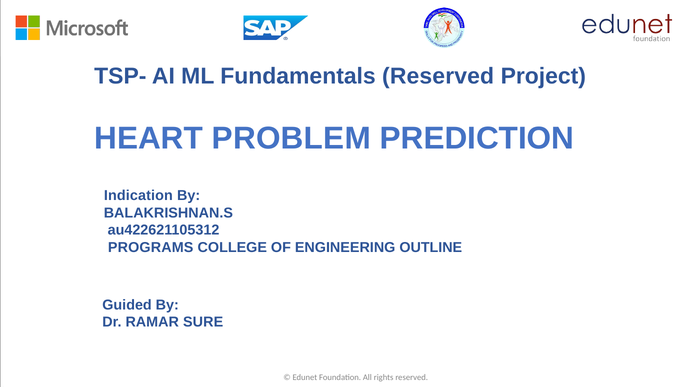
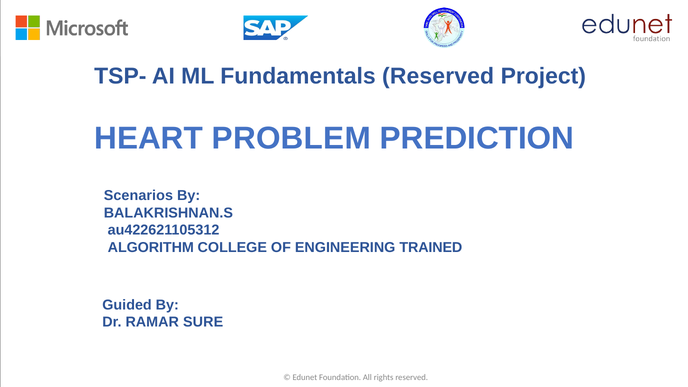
Indication: Indication -> Scenarios (138, 196)
PROGRAMS: PROGRAMS -> ALGORITHM (151, 247)
OUTLINE: OUTLINE -> TRAINED (431, 247)
